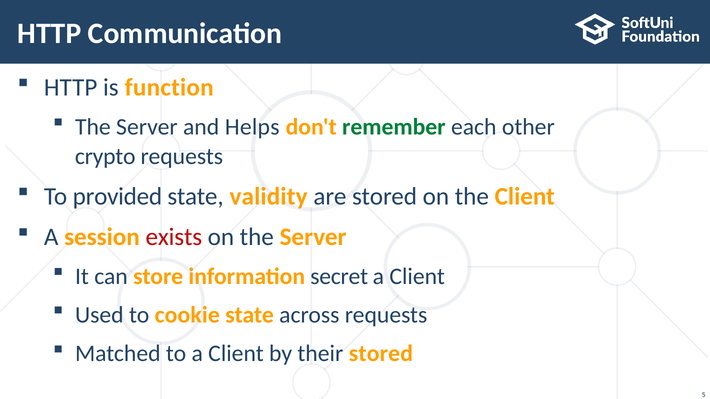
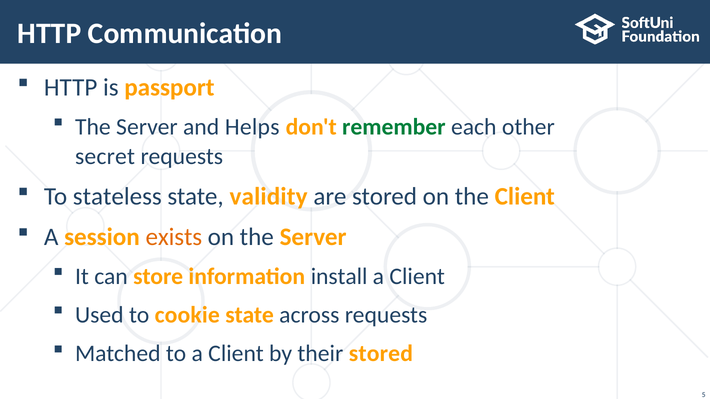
function: function -> passport (169, 87)
crypto: crypto -> secret (105, 157)
provided: provided -> stateless (117, 197)
exists colour: red -> orange (174, 237)
secret: secret -> install (339, 277)
